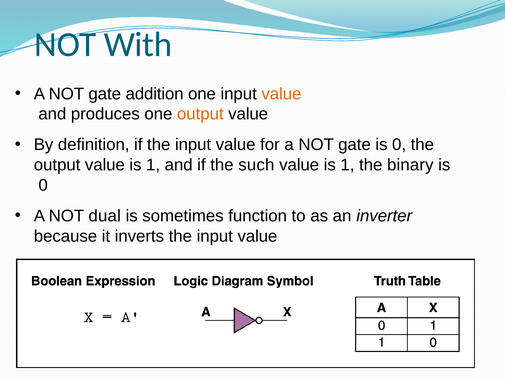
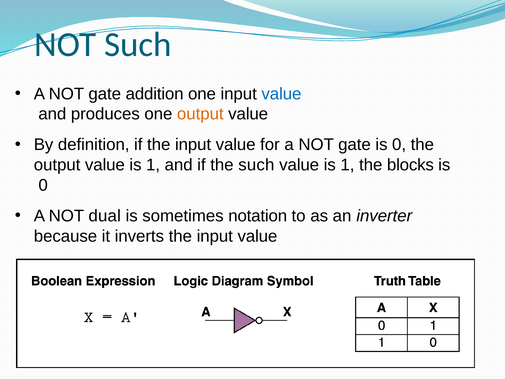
NOT With: With -> Such (138, 45)
value colour: orange -> blue (281, 94)
binary: binary -> blocks (410, 165)
function: function -> notation (258, 216)
